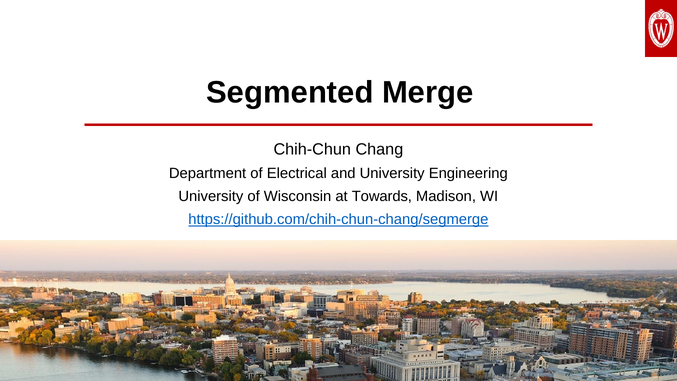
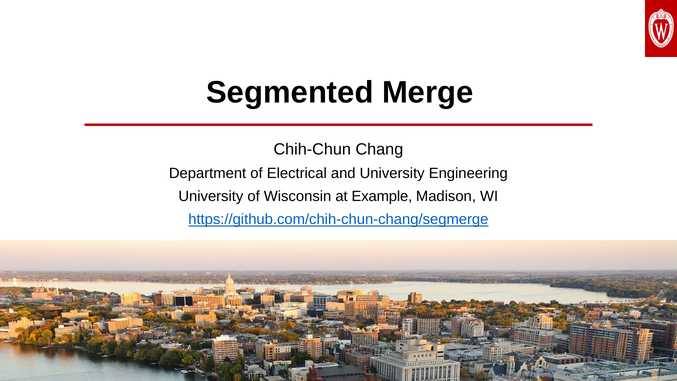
Towards: Towards -> Example (382, 196)
